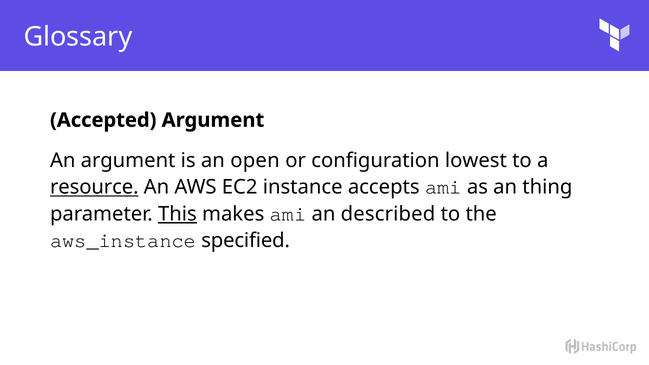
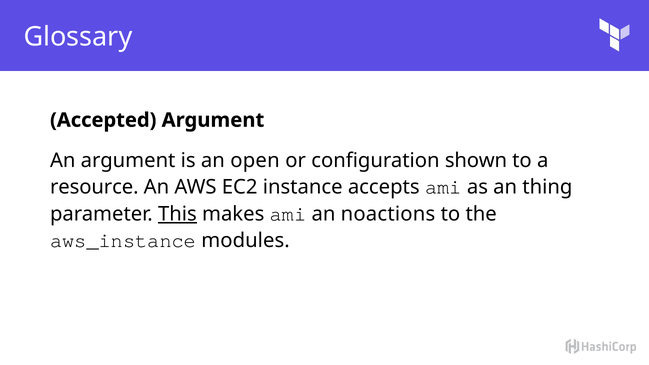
lowest: lowest -> shown (476, 160)
resource underline: present -> none (94, 187)
described: described -> noactions (388, 214)
specified: specified -> modules (246, 241)
